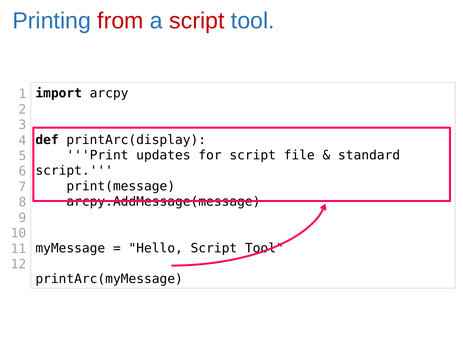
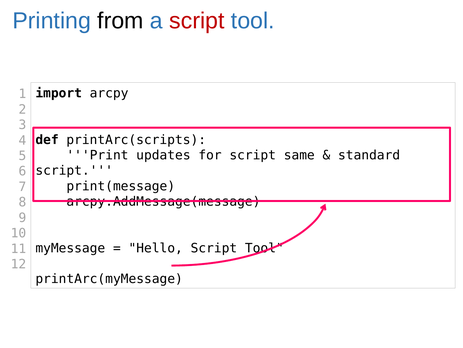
from colour: red -> black (120, 21)
printArc(display: printArc(display -> printArc(scripts (136, 139)
file: file -> same (299, 155)
